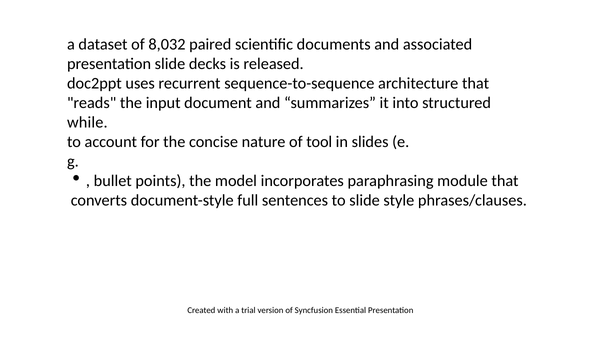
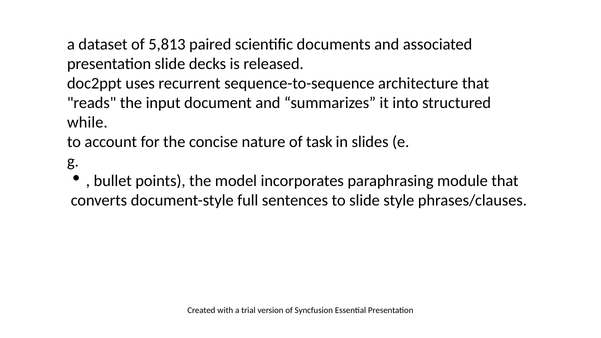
8,032: 8,032 -> 5,813 (167, 44)
tool: tool -> task (319, 142)
